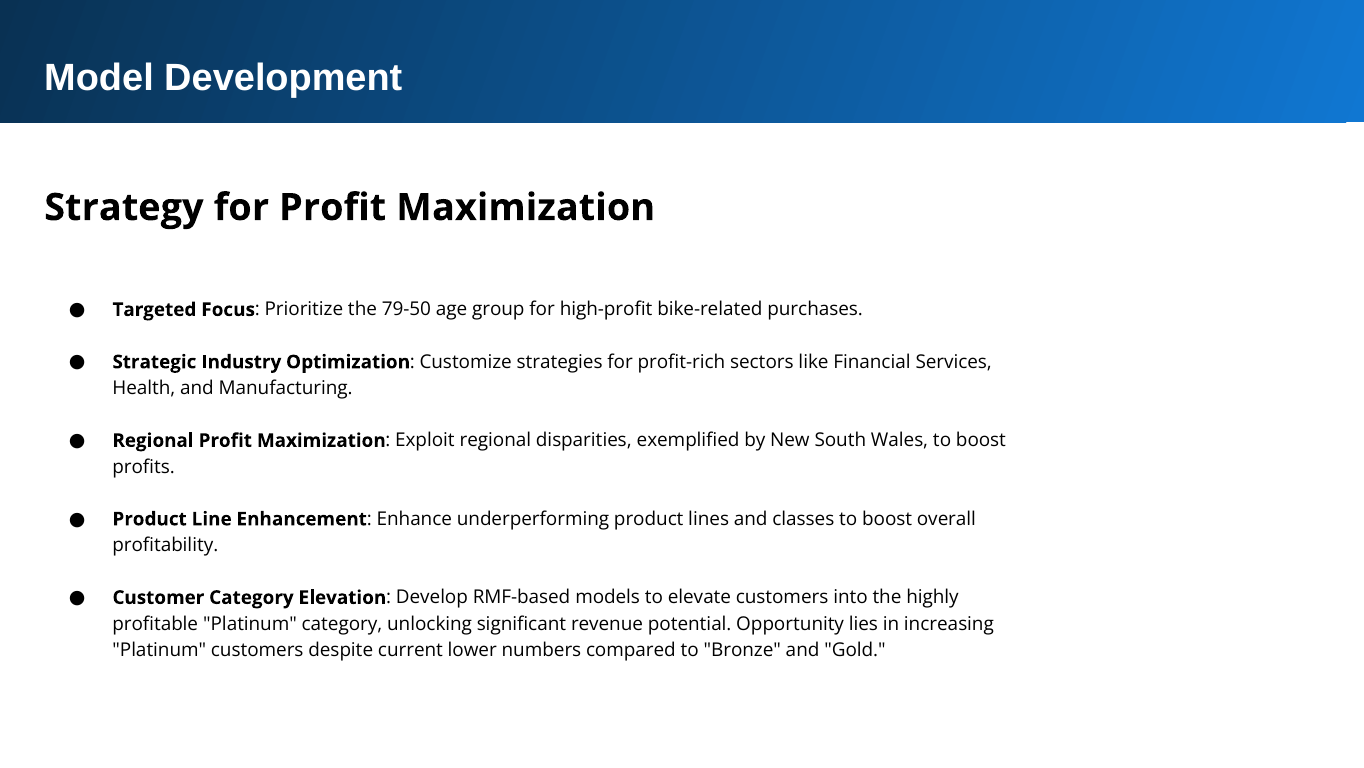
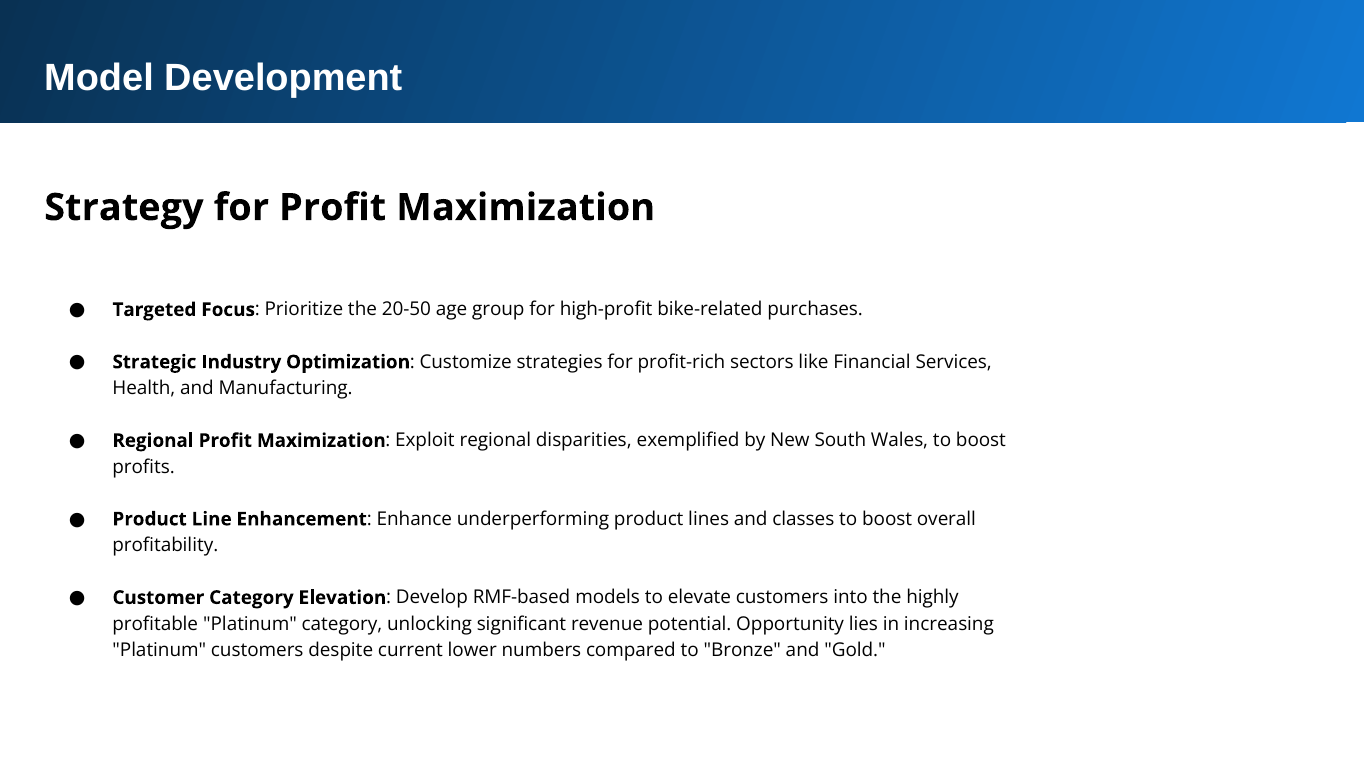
79-50: 79-50 -> 20-50 (406, 309)
